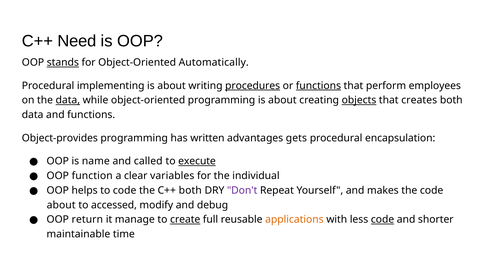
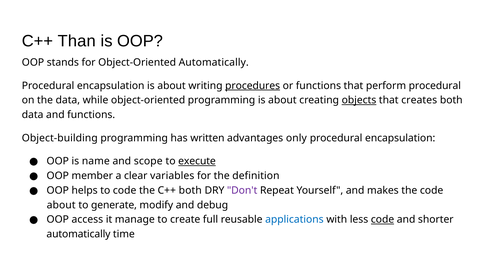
Need: Need -> Than (77, 41)
stands underline: present -> none (63, 63)
implementing: implementing -> encapsulation (111, 86)
functions underline: present -> none (318, 86)
perform employees: employees -> procedural (435, 86)
data underline: present -> none (68, 100)
Object-provides: Object-provides -> Object-building (60, 138)
gets: gets -> only (296, 138)
called: called -> scope (148, 162)
function: function -> member (92, 176)
individual: individual -> definition (256, 176)
accessed: accessed -> generate (114, 205)
return: return -> access (87, 220)
create underline: present -> none (185, 220)
applications colour: orange -> blue (294, 220)
maintainable: maintainable -> automatically (78, 235)
